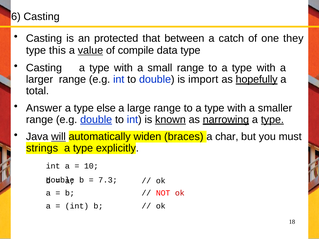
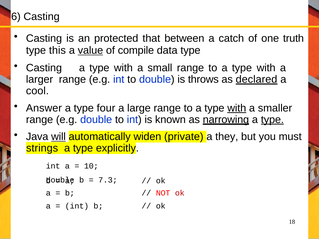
they: they -> truth (293, 38)
import: import -> throws (203, 79)
hopefully: hopefully -> declared (257, 79)
total: total -> cool (37, 91)
else: else -> four (106, 108)
with underline: none -> present (237, 108)
double underline: present -> none (96, 120)
known underline: present -> none (170, 120)
braces: braces -> private (184, 137)
char: char -> they (227, 137)
